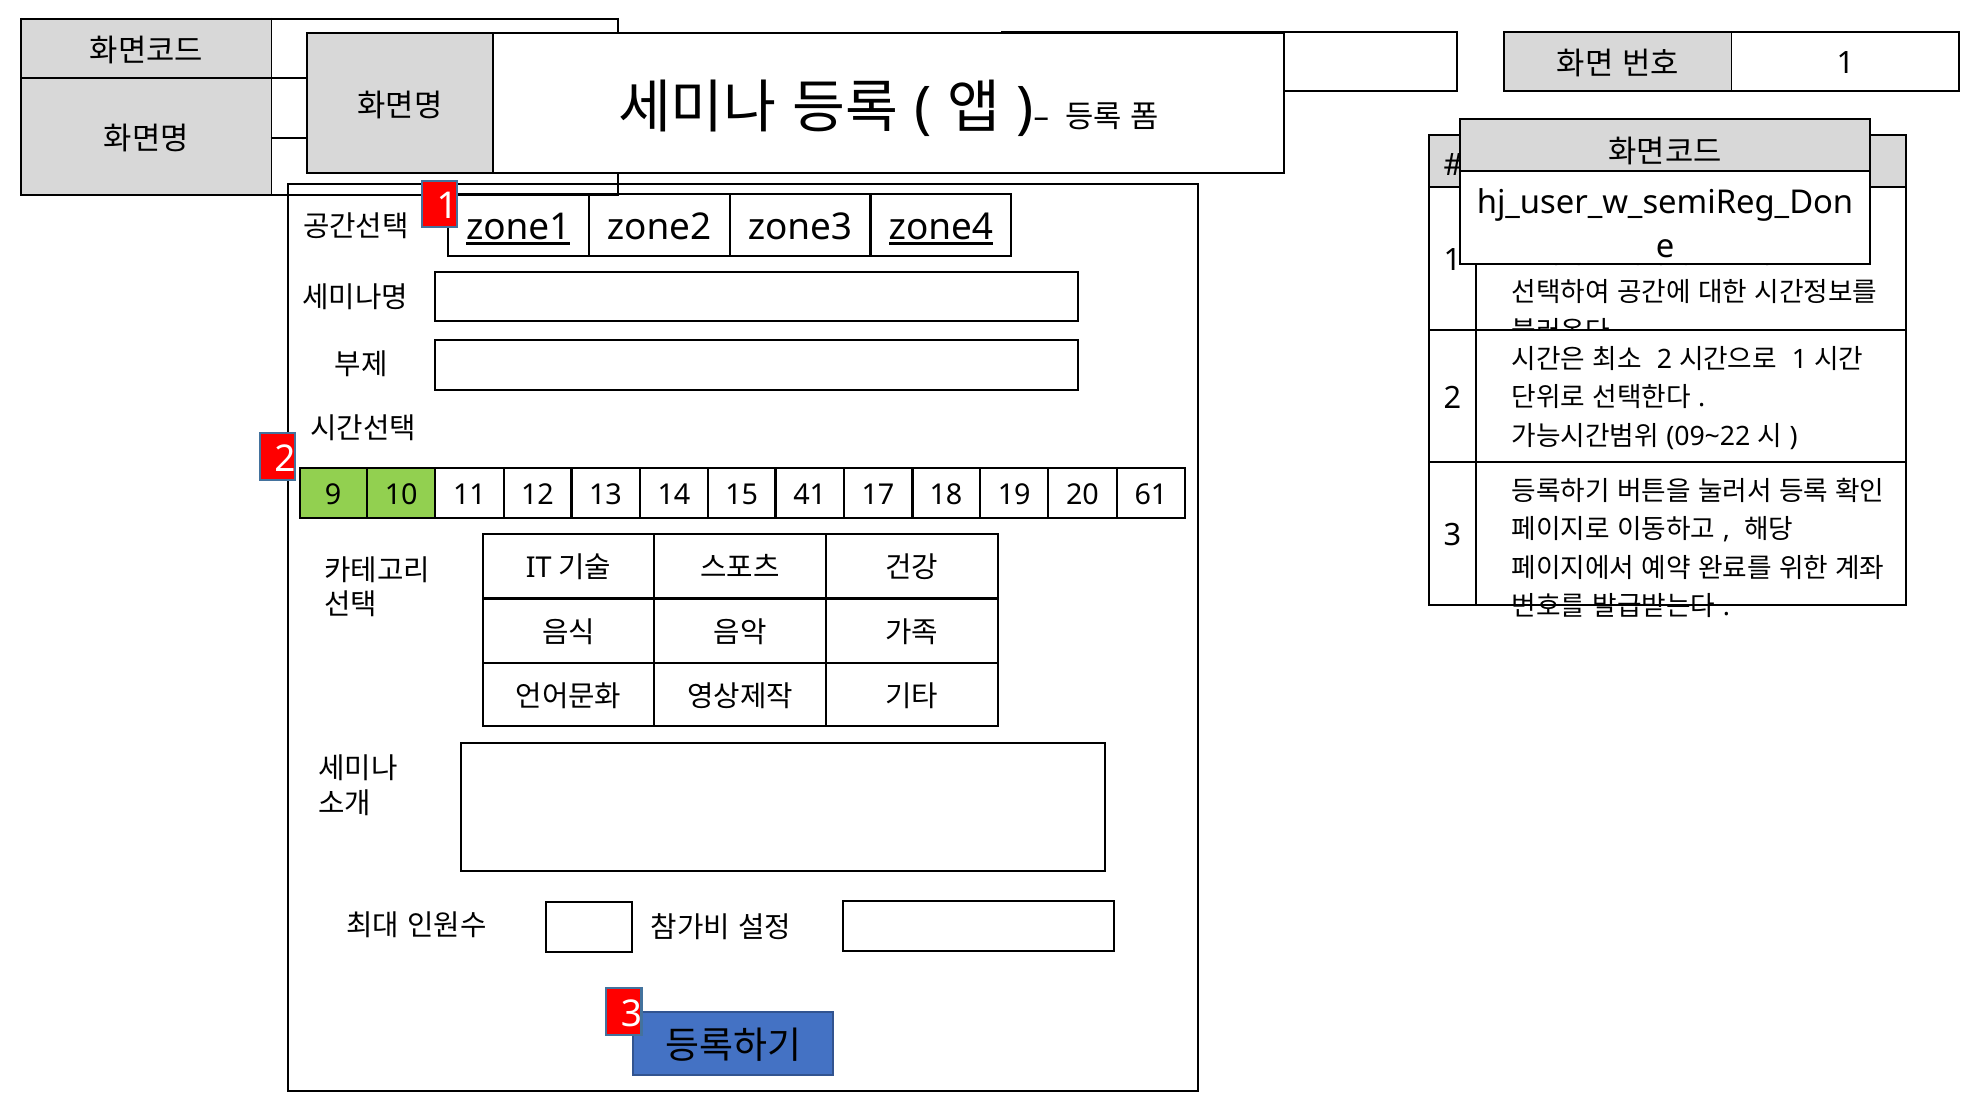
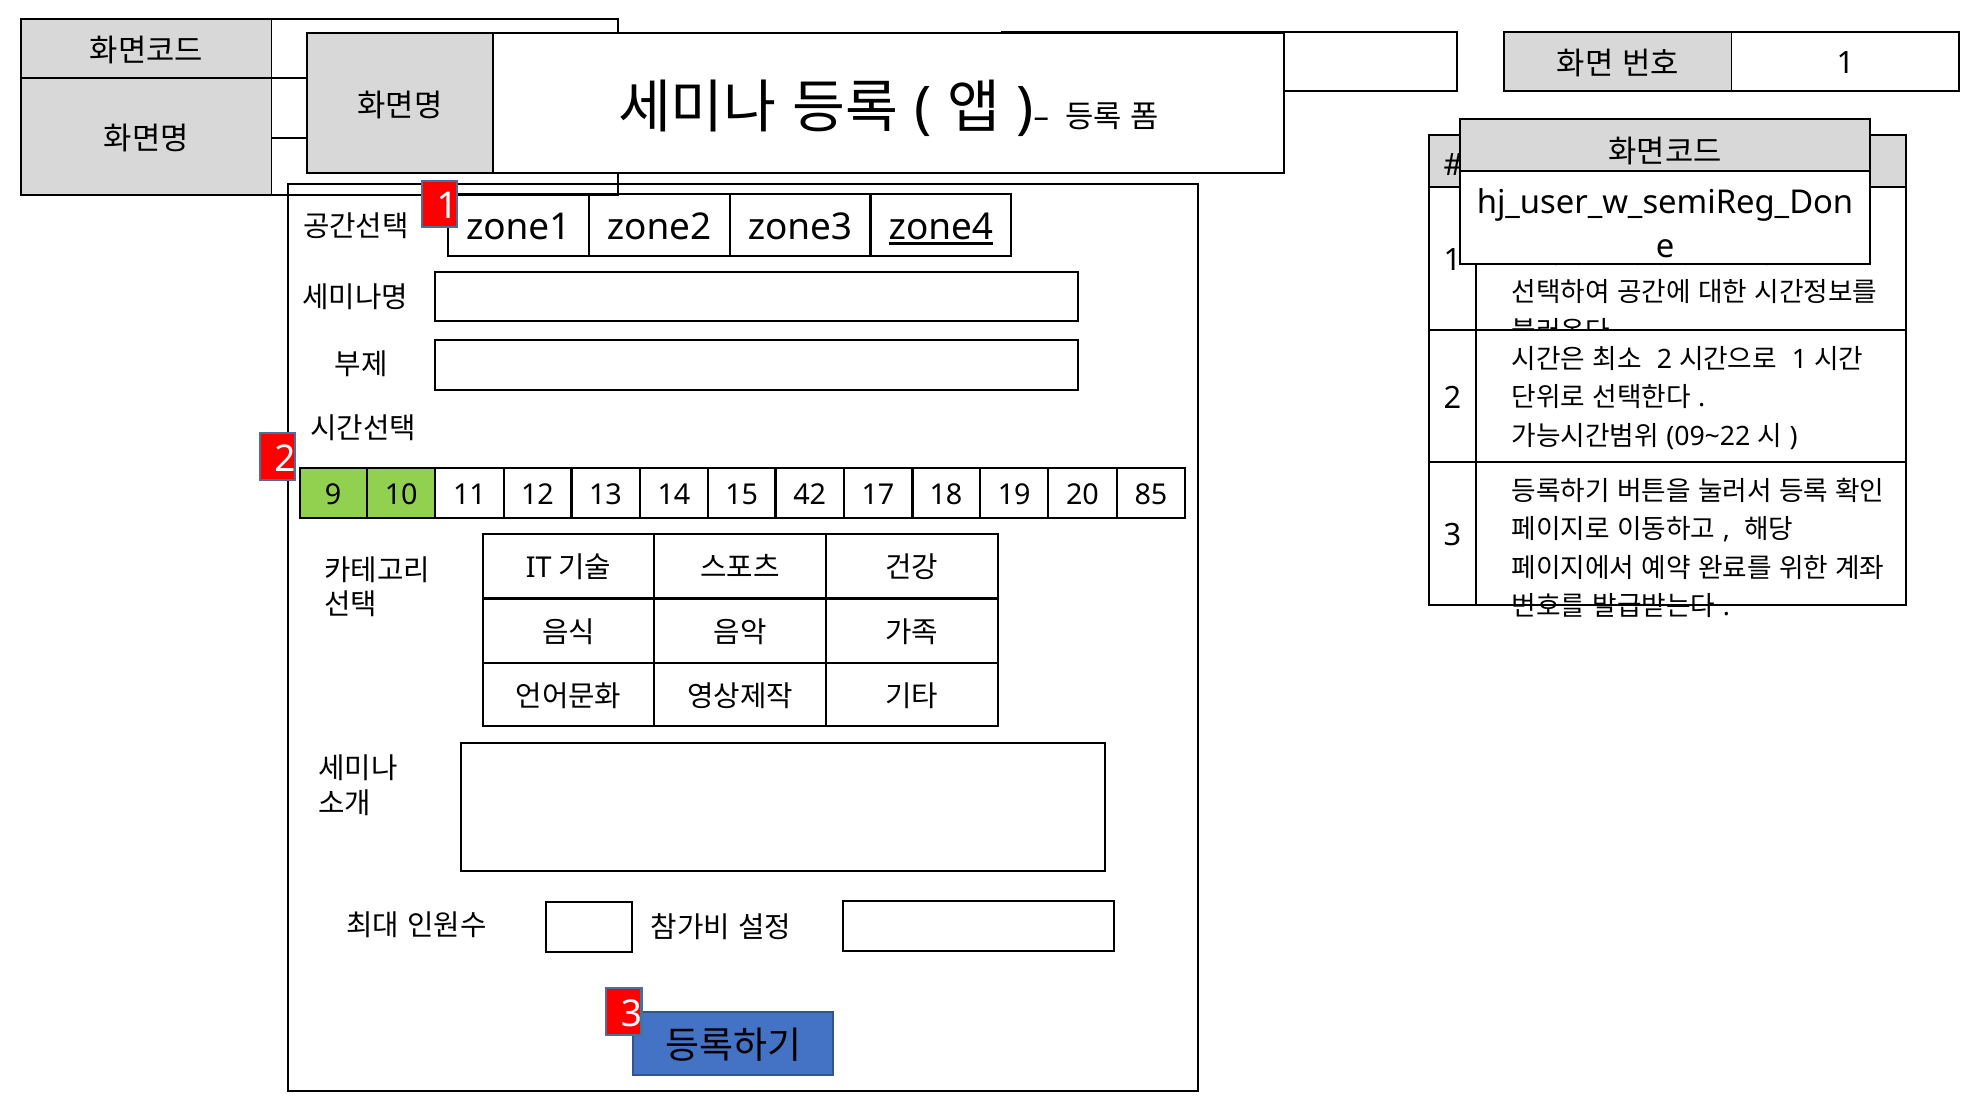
zone1 underline: present -> none (518, 228)
41: 41 -> 42 (810, 495)
61: 61 -> 85 (1151, 495)
